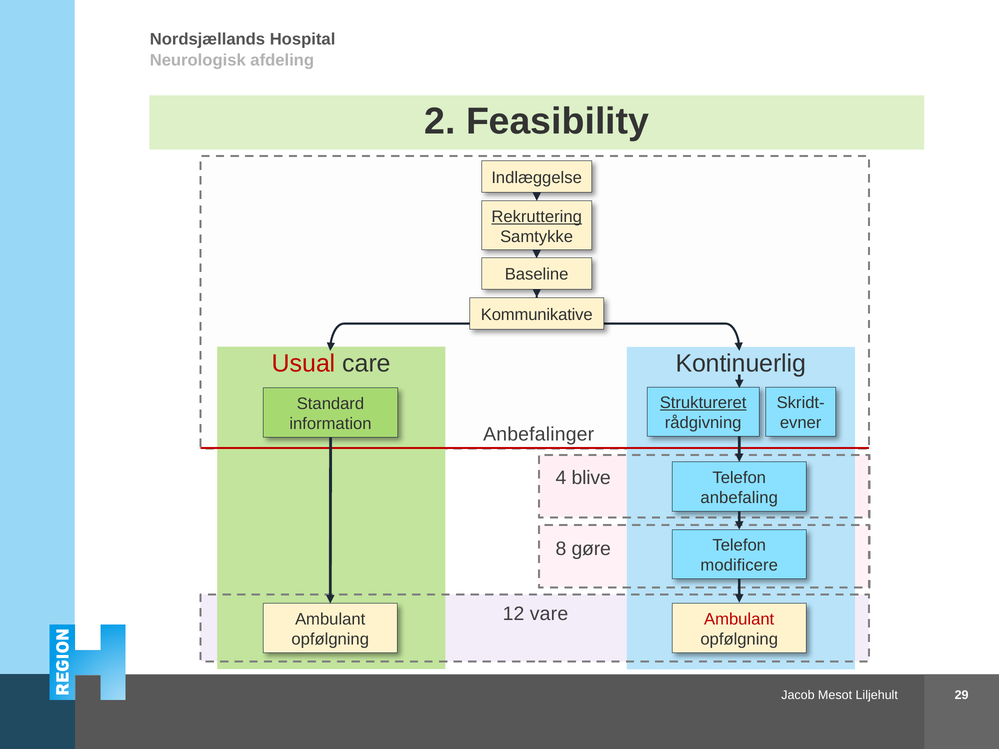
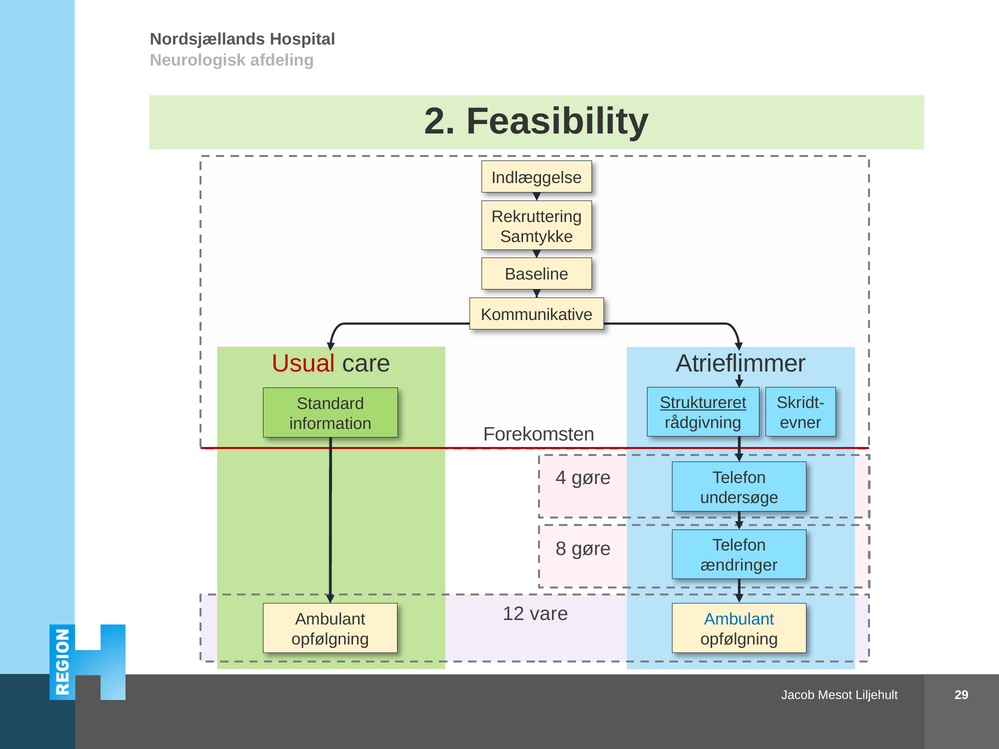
Rekruttering underline: present -> none (537, 217)
Kontinuerlig: Kontinuerlig -> Atrieflimmer (741, 364)
Anbefalinger: Anbefalinger -> Forekomsten (539, 435)
4 blive: blive -> gøre (591, 478)
anbefaling: anbefaling -> undersøge (739, 498)
modificere: modificere -> ændringer (739, 566)
Ambulant colour: red -> blue (739, 620)
